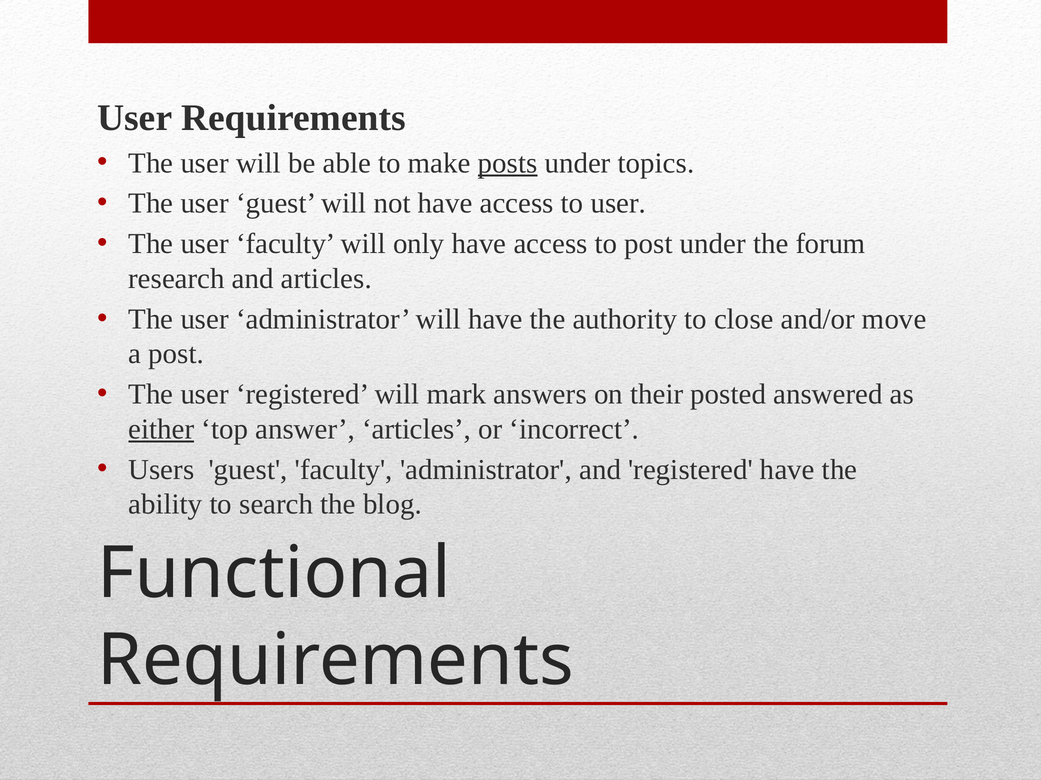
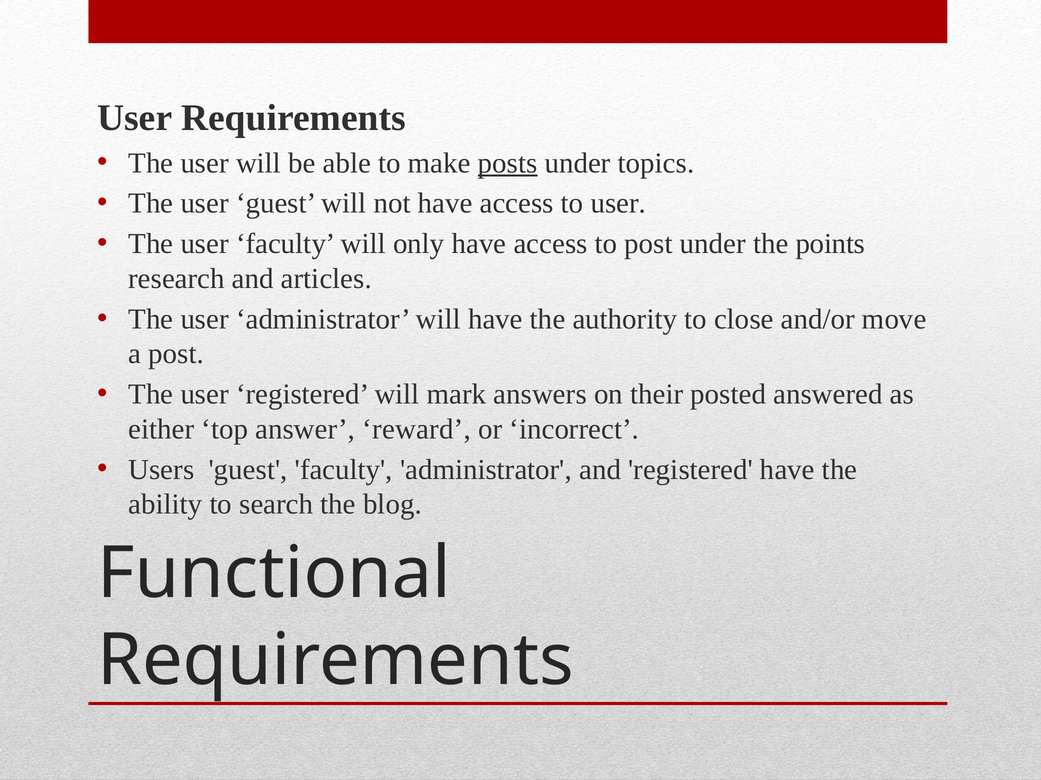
forum: forum -> points (830, 244)
either underline: present -> none (161, 430)
answer articles: articles -> reward (417, 430)
